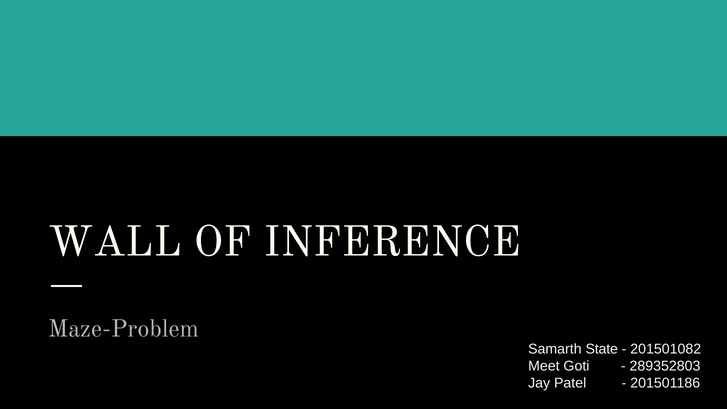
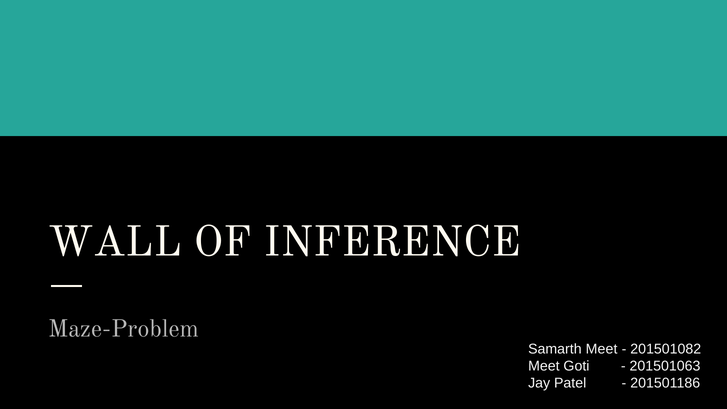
Samarth State: State -> Meet (602, 349)
289352803: 289352803 -> 201501063 (665, 366)
